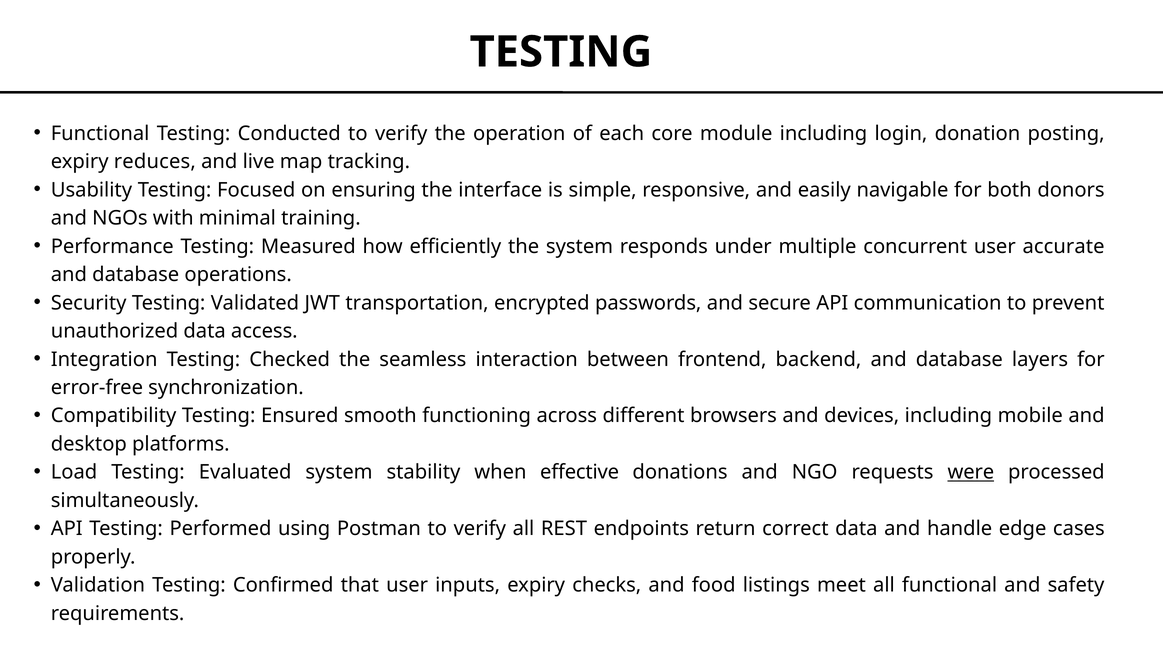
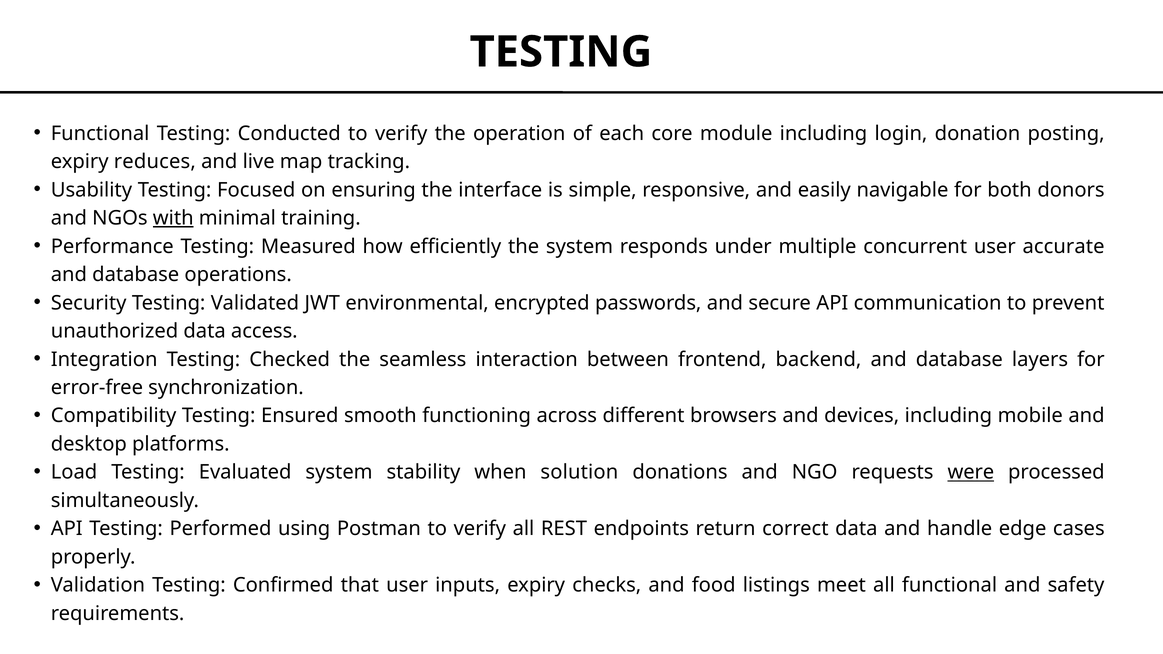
with underline: none -> present (173, 218)
transportation: transportation -> environmental (417, 303)
effective: effective -> solution (579, 472)
